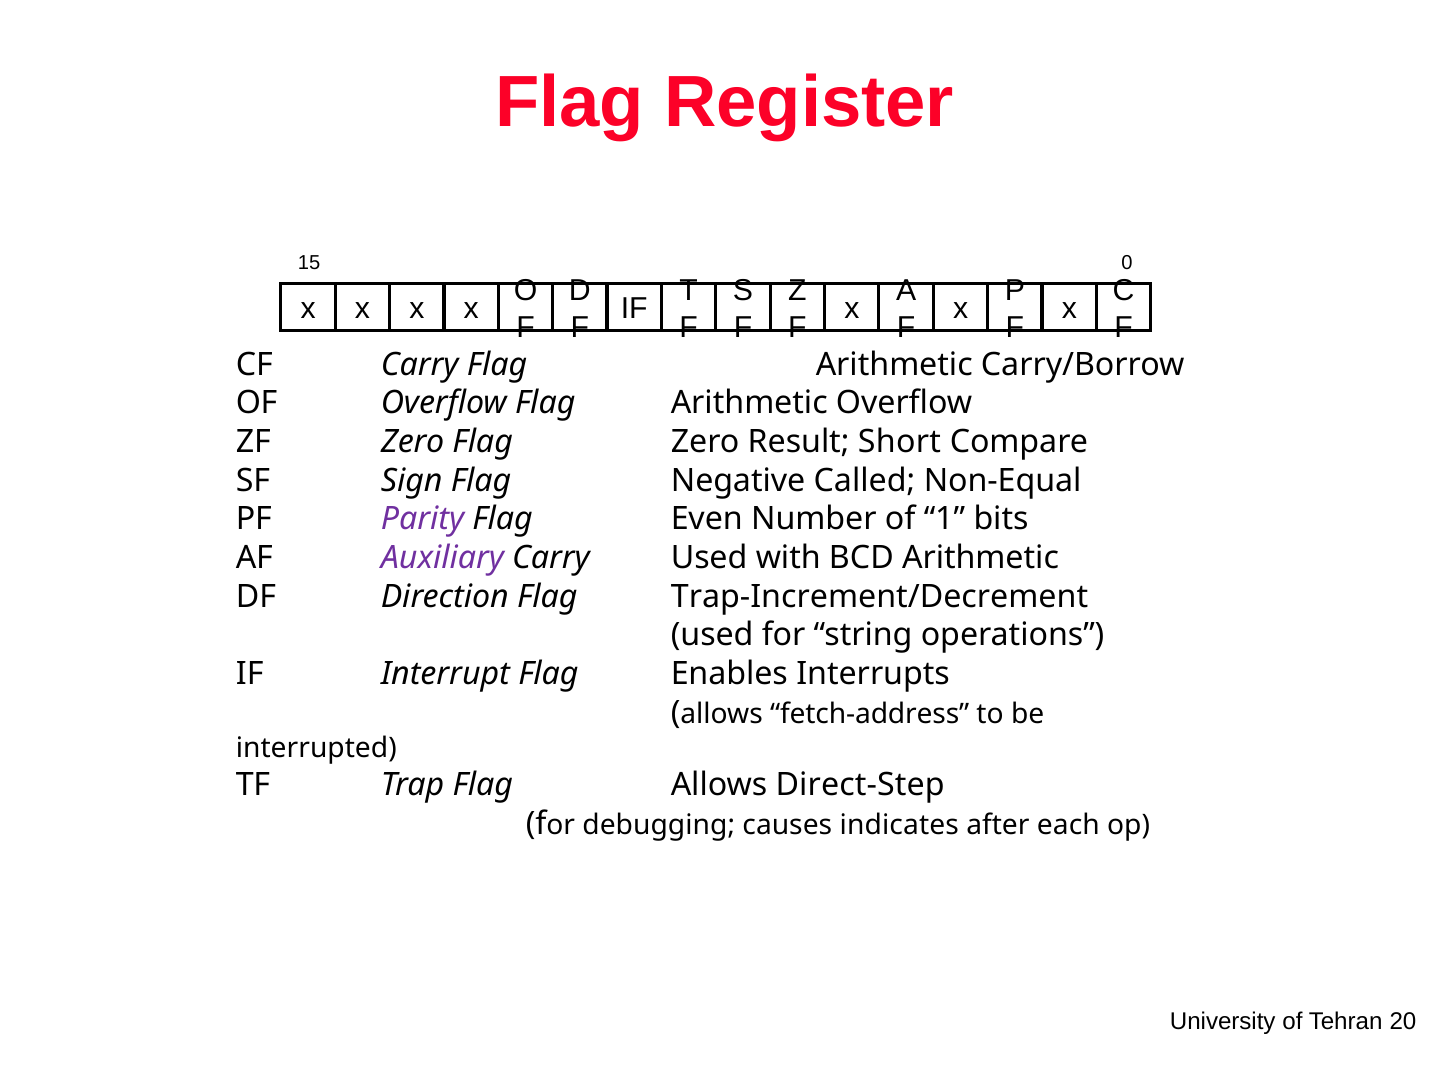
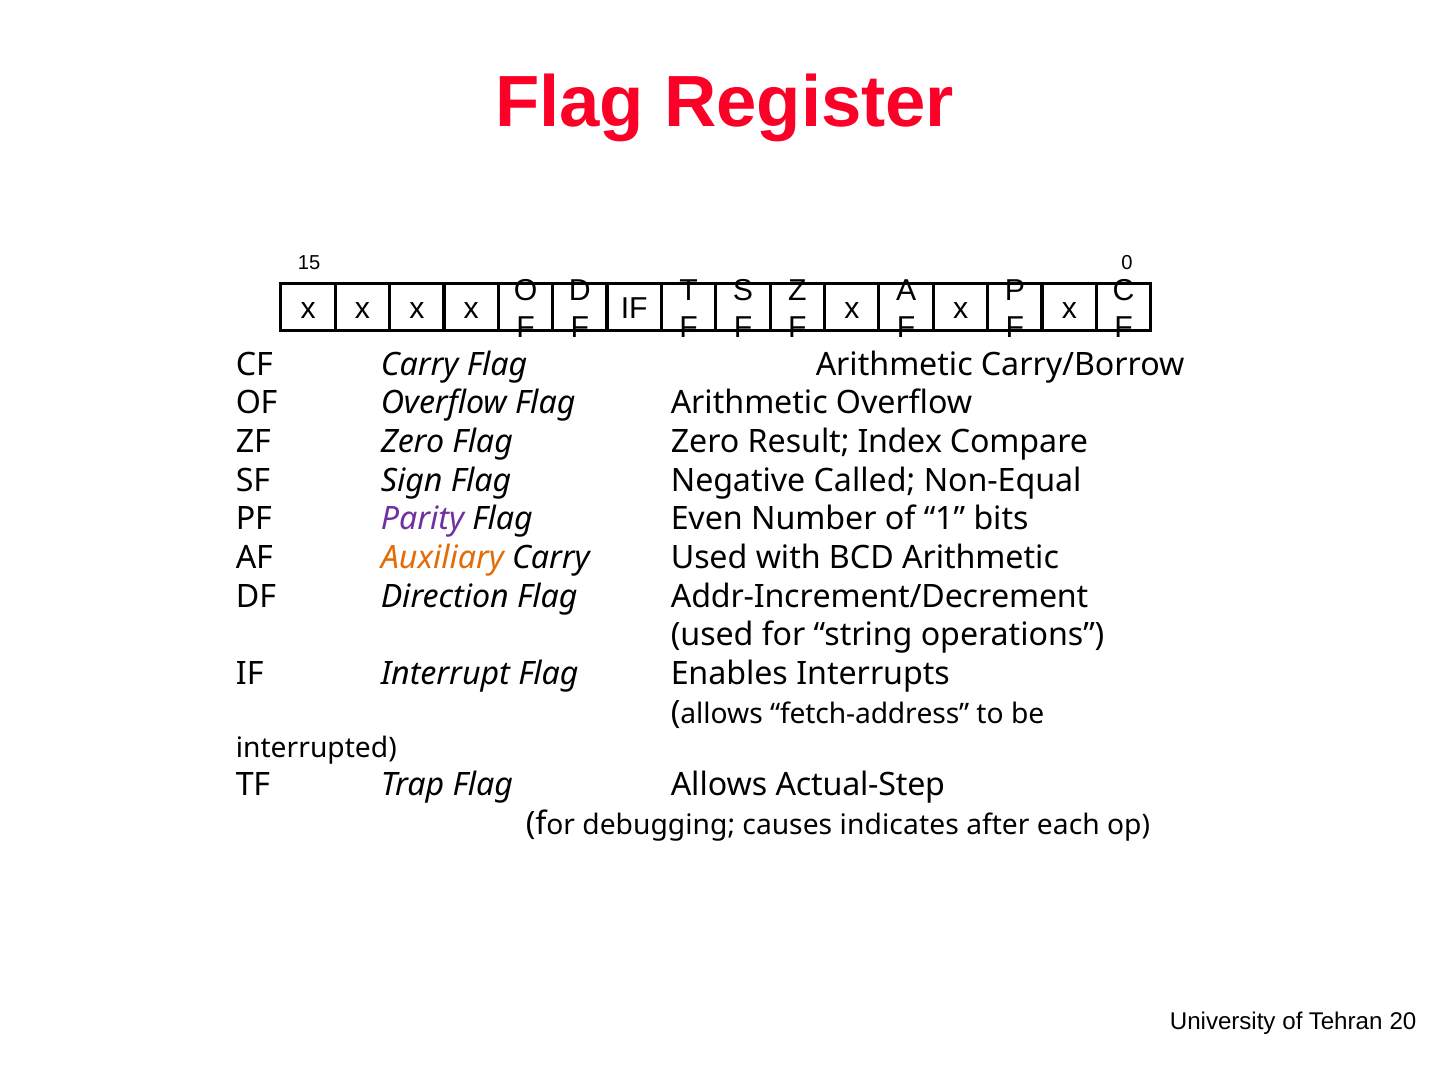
Short: Short -> Index (900, 442)
Auxiliary colour: purple -> orange (442, 558)
Trap-Increment/Decrement: Trap-Increment/Decrement -> Addr-Increment/Decrement (880, 596)
Direct-Step: Direct-Step -> Actual-Step (860, 785)
